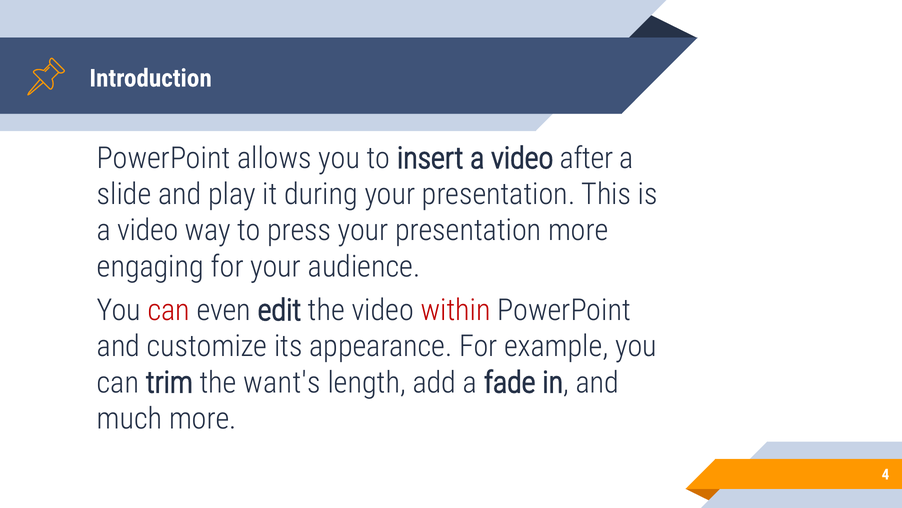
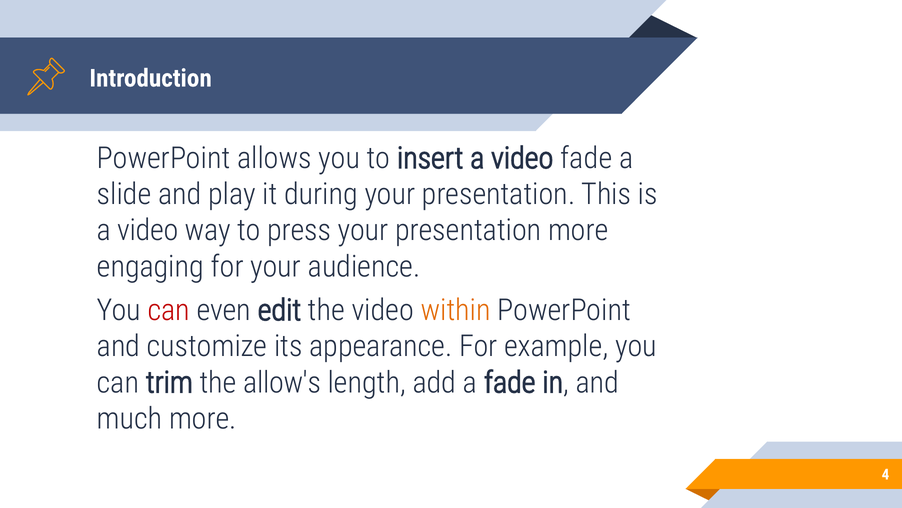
video after: after -> fade (586, 158)
within colour: red -> orange (456, 310)
want's: want's -> allow's (282, 382)
